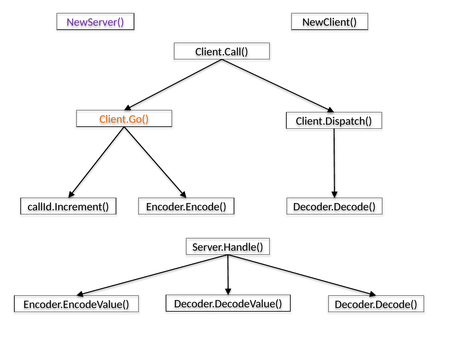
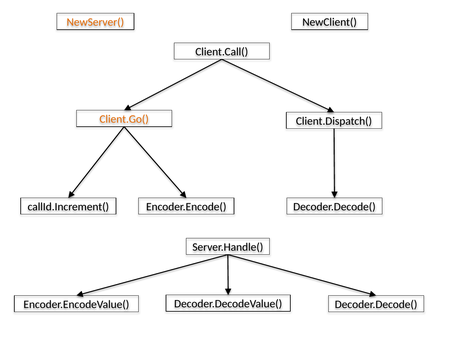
NewServer( colour: purple -> orange (95, 22)
